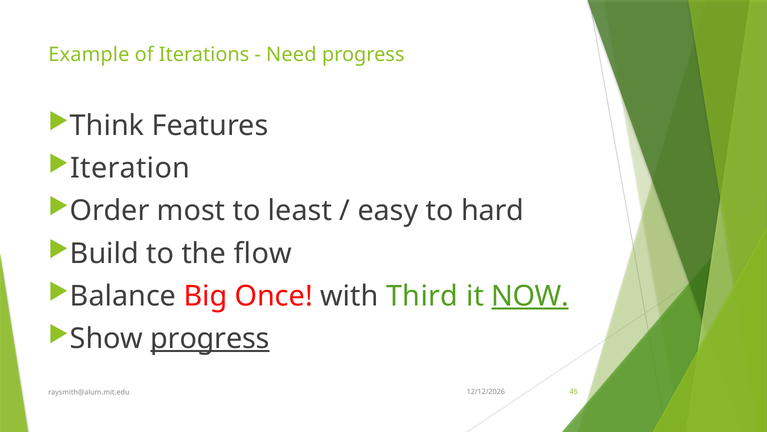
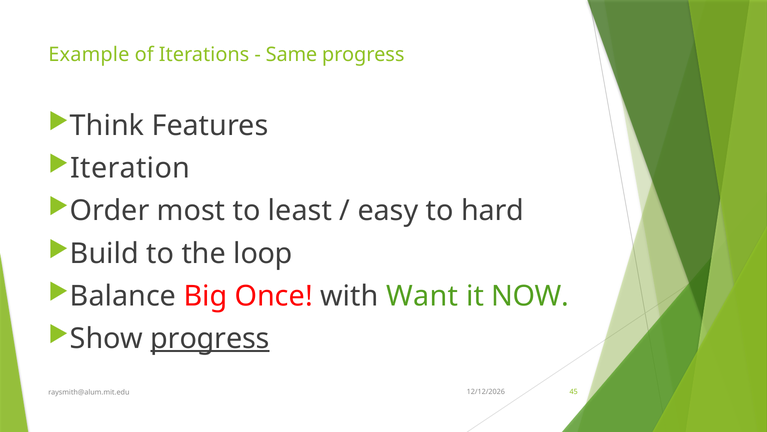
Need: Need -> Same (292, 55)
flow: flow -> loop (263, 253)
Third: Third -> Want (422, 296)
NOW underline: present -> none (530, 296)
